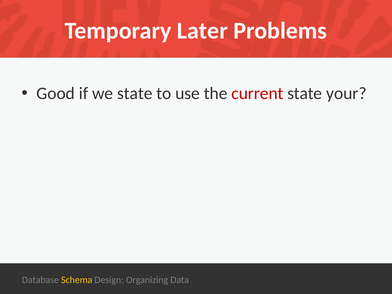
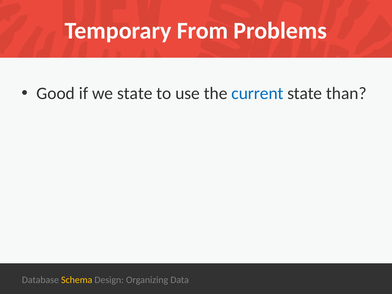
Later: Later -> From (202, 31)
current colour: red -> blue (257, 93)
your: your -> than (346, 93)
